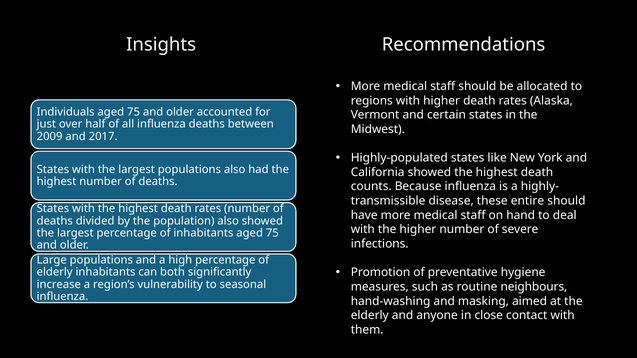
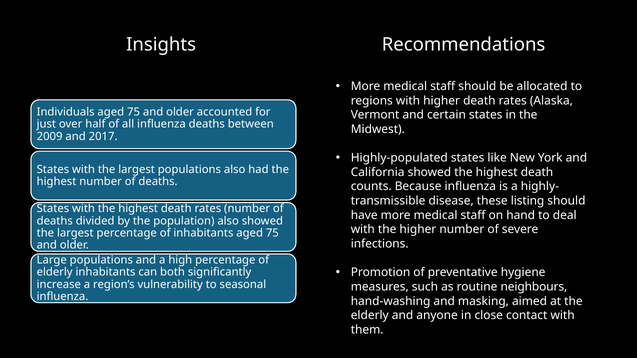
entire: entire -> listing (528, 201)
